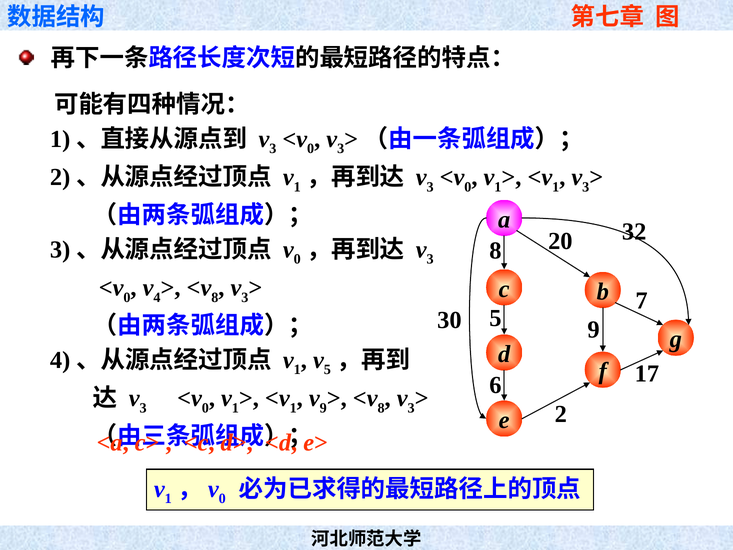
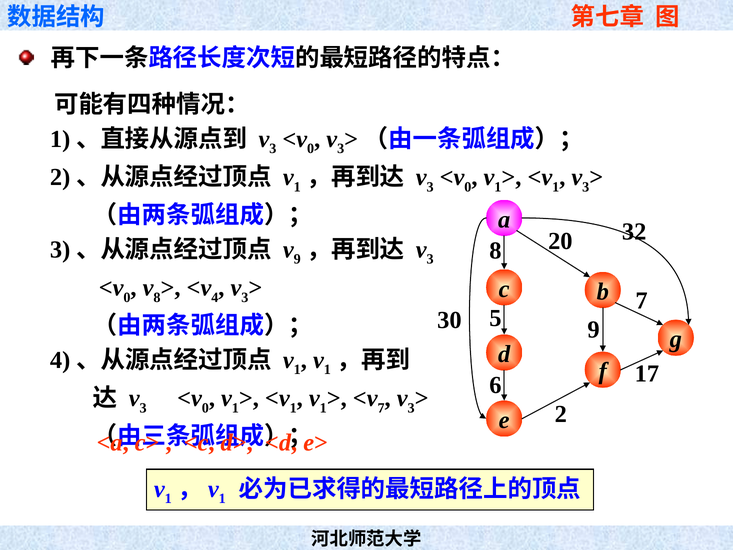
0: 0 -> 9 (297, 259)
4: 4 -> 8 (157, 297)
8: 8 -> 4 (215, 297)
5: 5 -> 1 (327, 369)
9: 9 -> 1 (323, 408)
8: 8 -> 7 (381, 408)
0: 0 -> 1 (222, 499)
